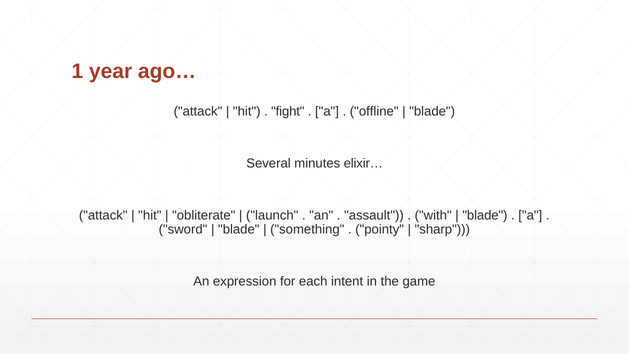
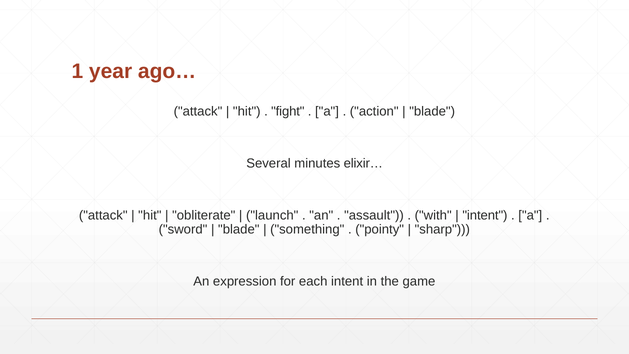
offline: offline -> action (374, 112)
blade: blade -> intent (485, 215)
